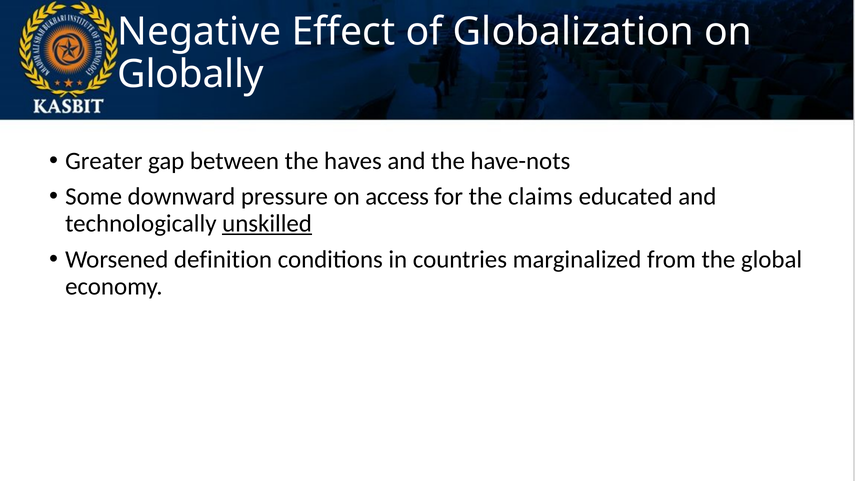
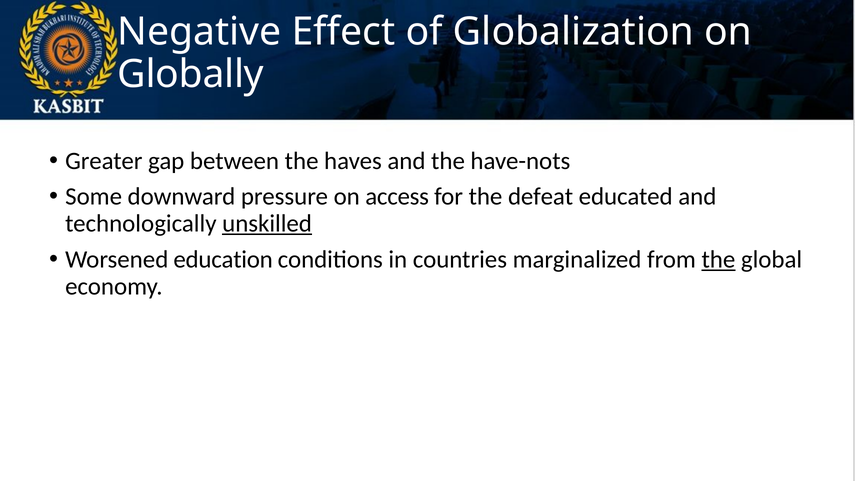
claims: claims -> defeat (541, 197)
definition: definition -> education (223, 259)
the underline: none -> present (718, 259)
